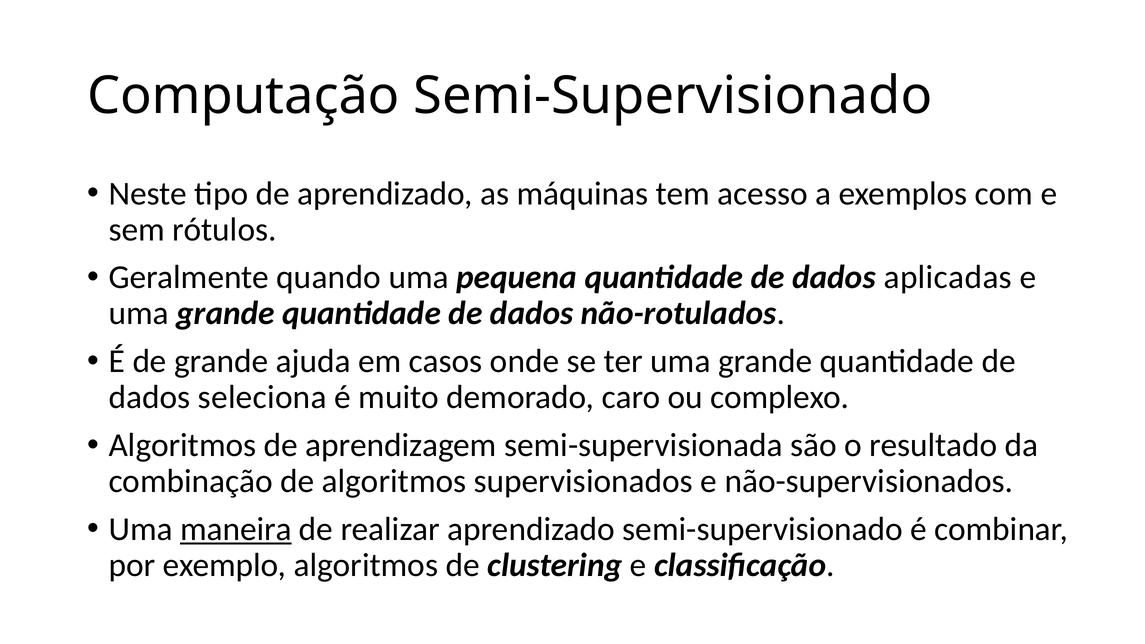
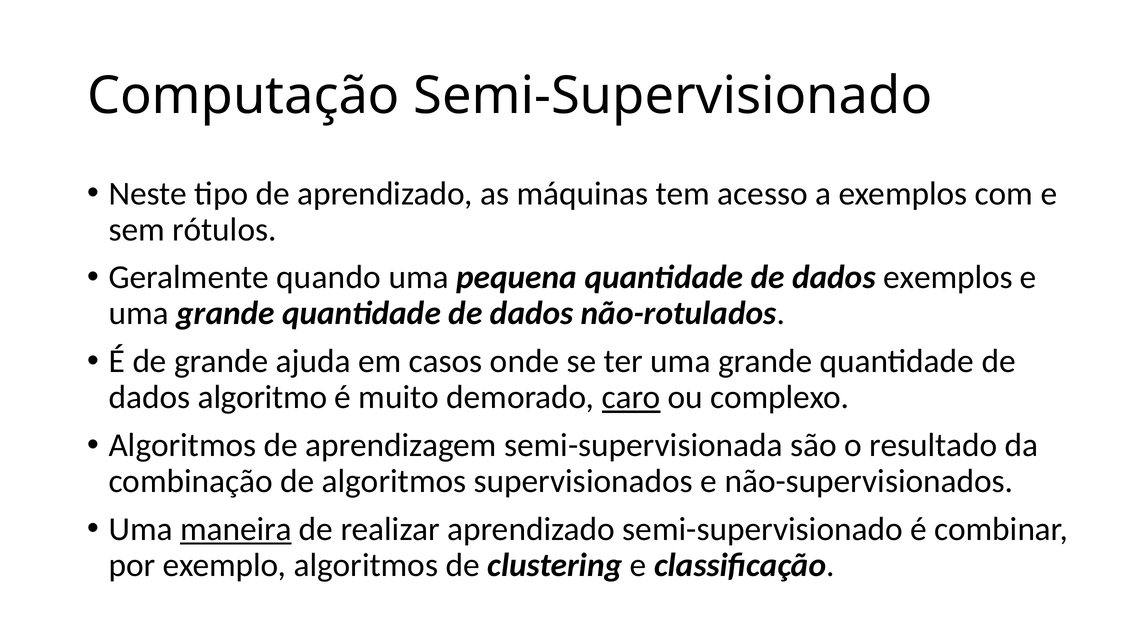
dados aplicadas: aplicadas -> exemplos (948, 277)
seleciona: seleciona -> algoritmo (263, 397)
caro underline: none -> present (631, 397)
